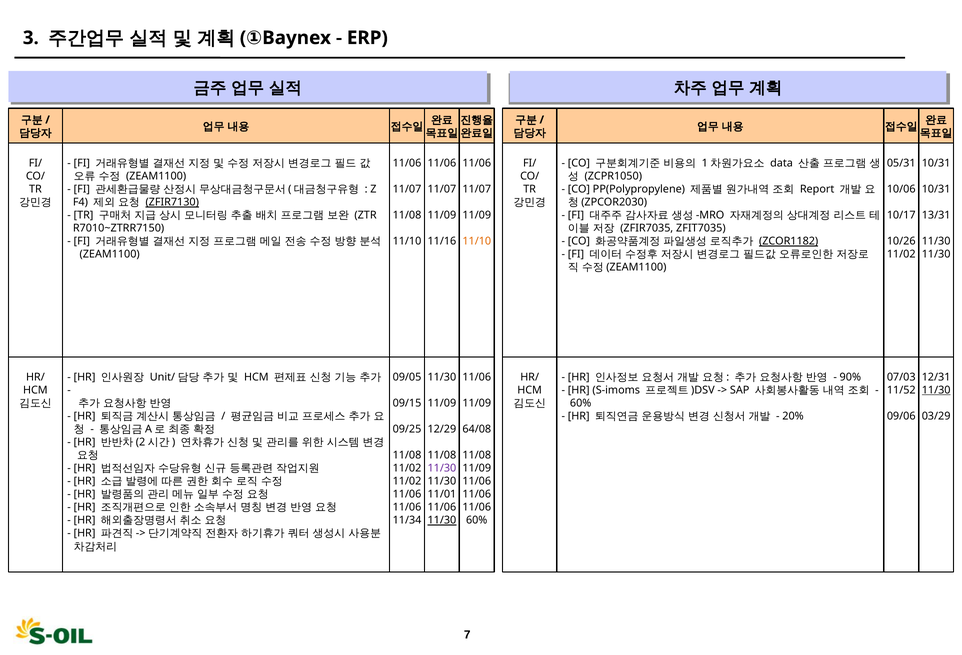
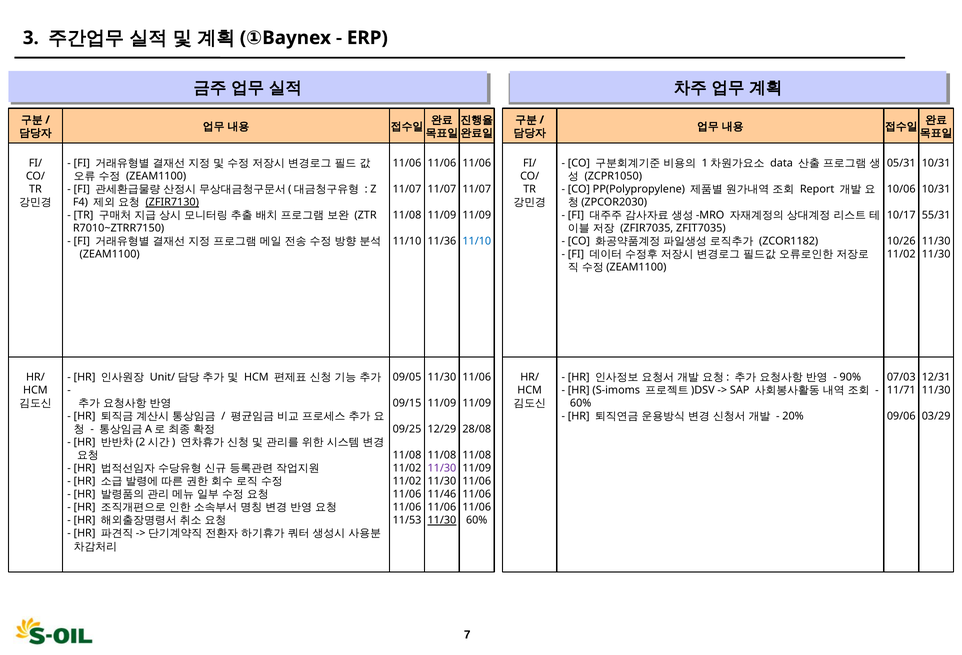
13/31: 13/31 -> 55/31 (936, 215)
11/16: 11/16 -> 11/36 (442, 242)
11/10 colour: orange -> blue (477, 242)
ZCOR1182 underline: present -> none (789, 242)
11/52: 11/52 -> 11/71 (901, 390)
11/30 underline: present -> none (936, 390)
64/08: 64/08 -> 28/08 (477, 430)
11/01: 11/01 -> 11/46 (442, 495)
11/34: 11/34 -> 11/53 (407, 521)
